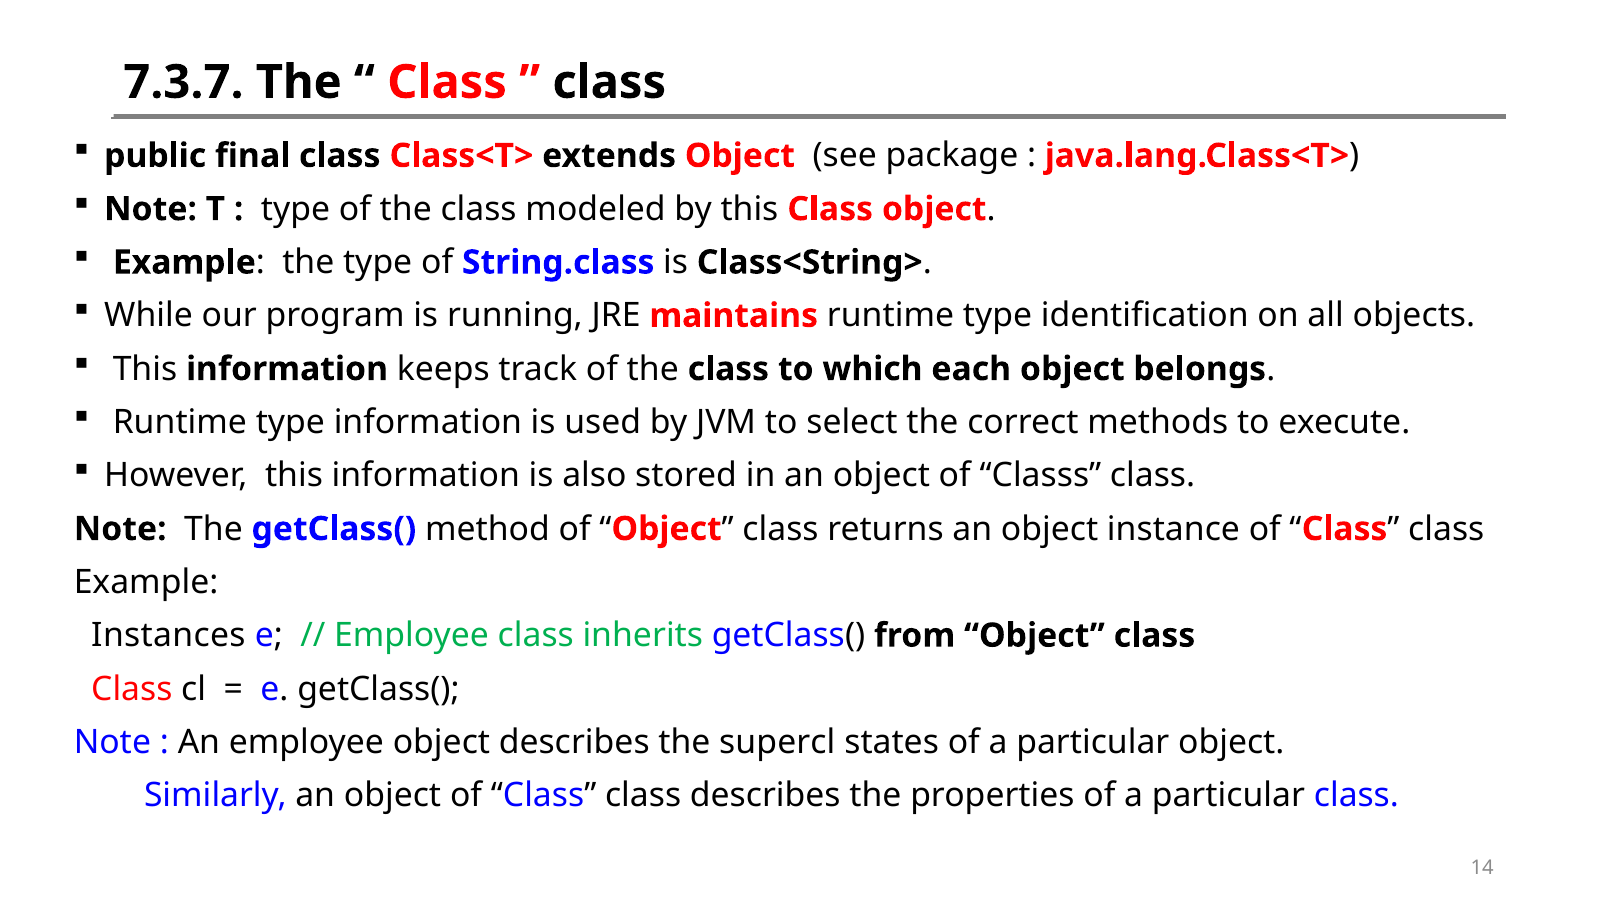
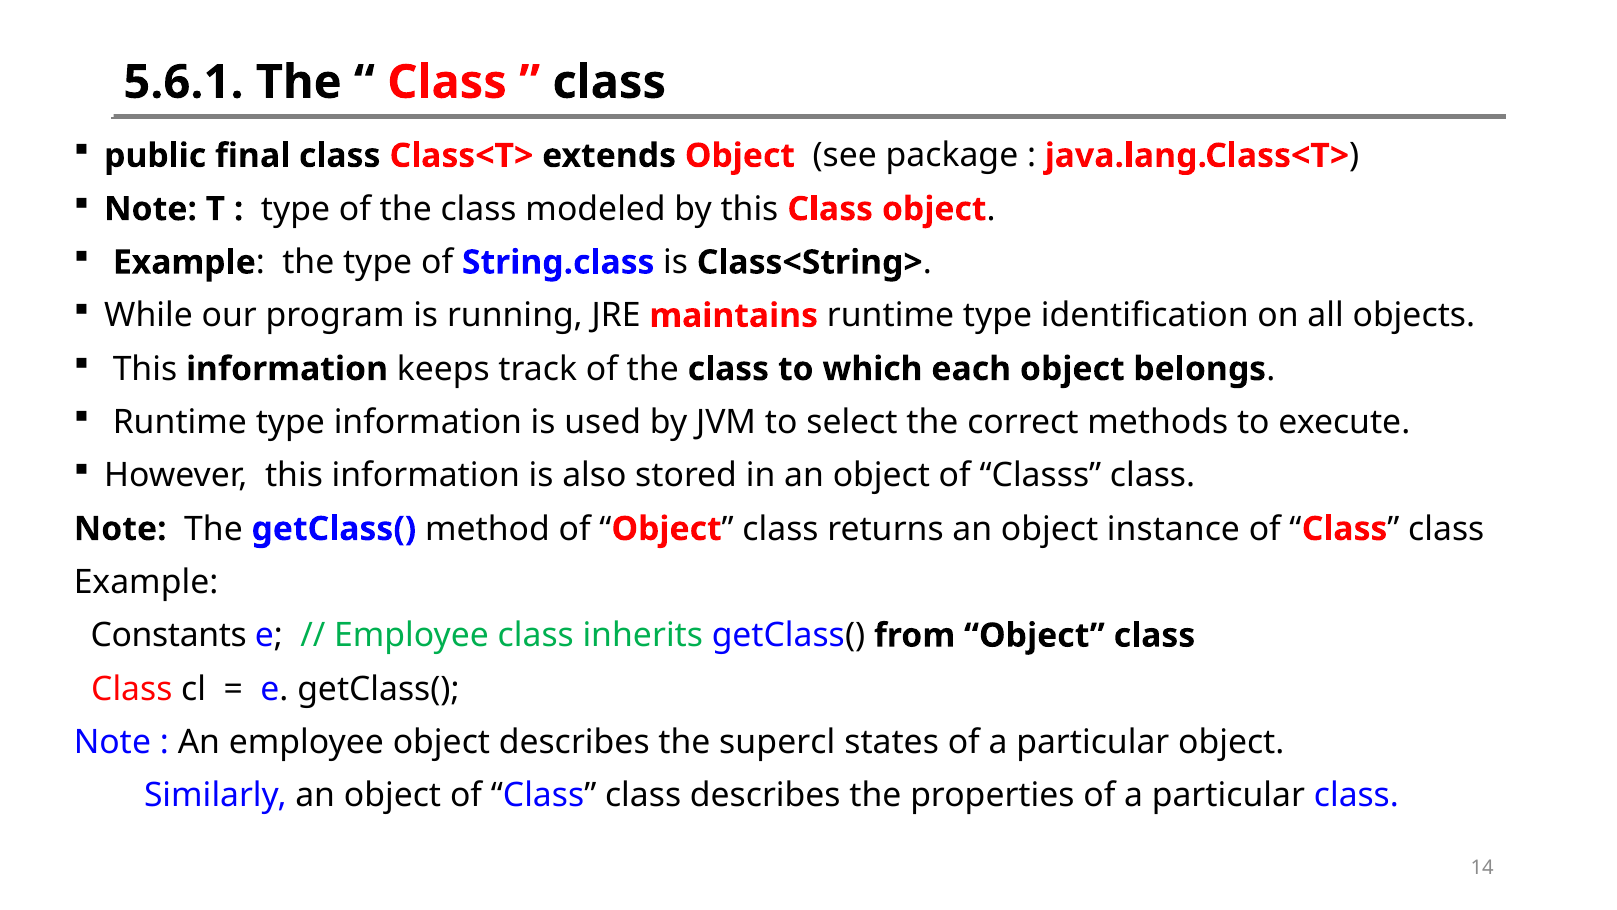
7.3.7: 7.3.7 -> 5.6.1 (183, 82)
Instances: Instances -> Constants (169, 635)
